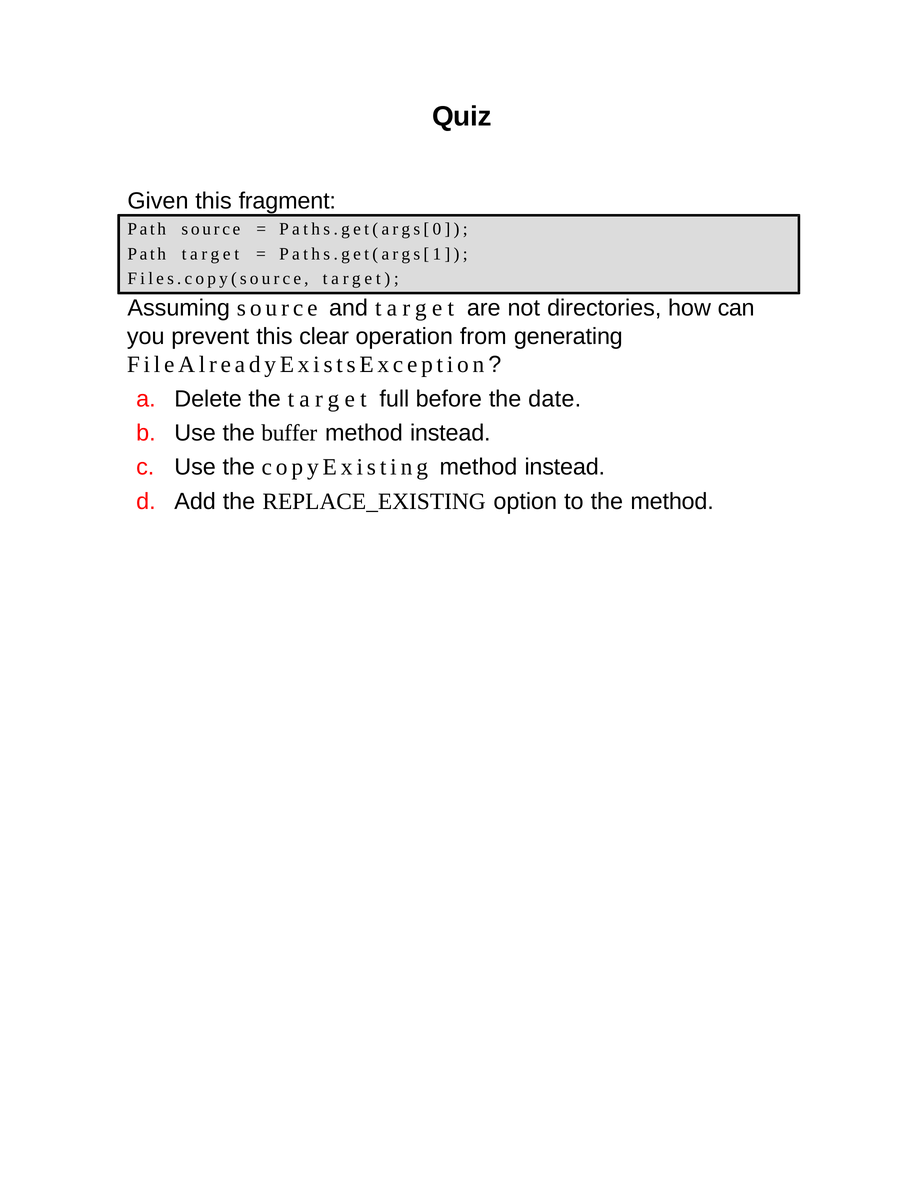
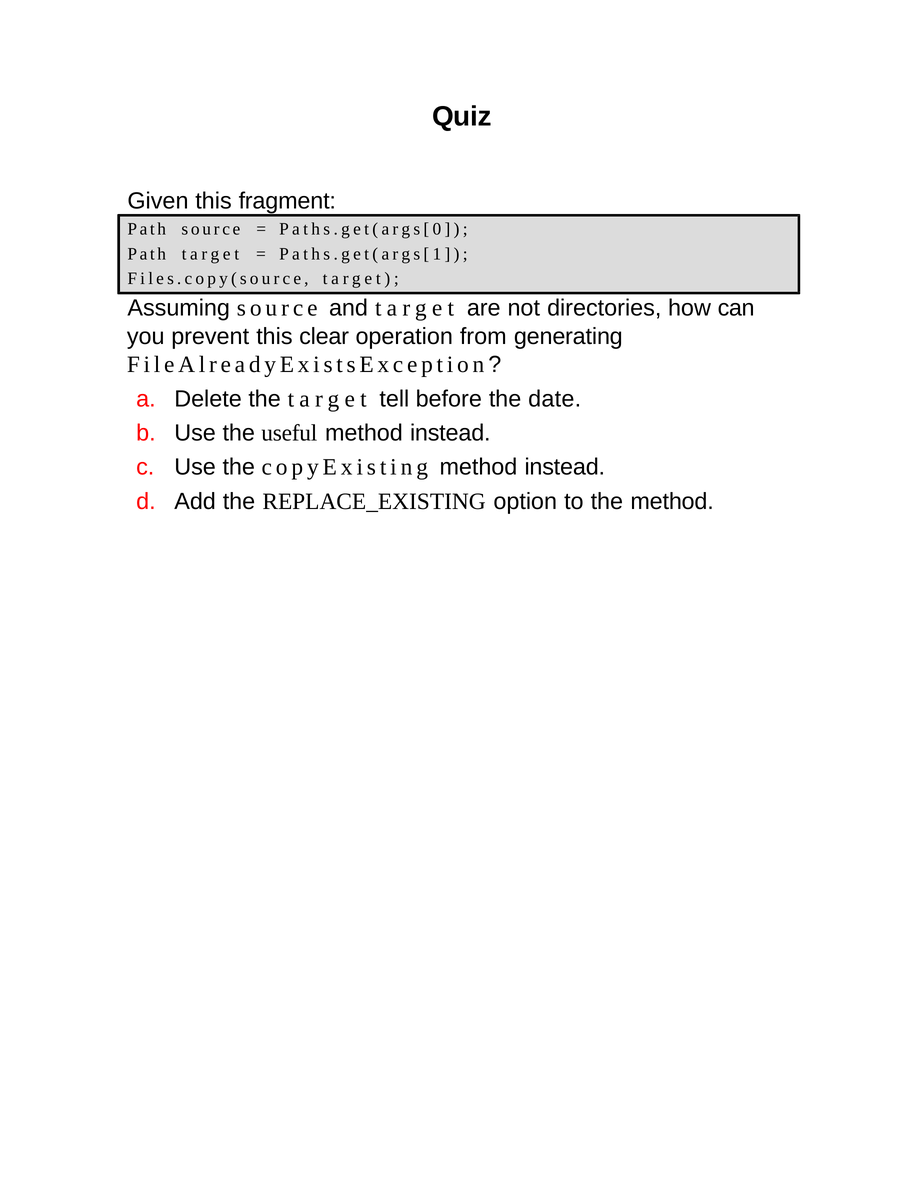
full: full -> tell (394, 399)
buffer: buffer -> useful (289, 433)
